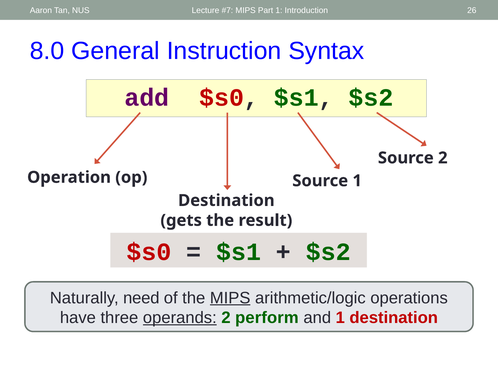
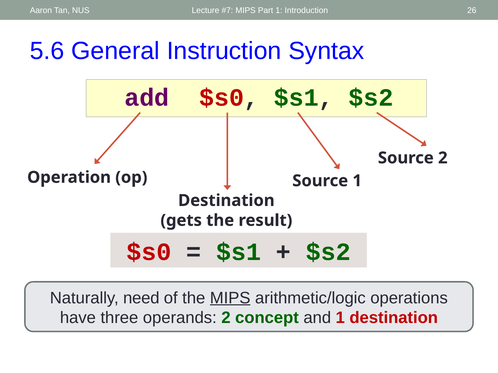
8.0: 8.0 -> 5.6 (47, 51)
operands underline: present -> none (180, 318)
perform: perform -> concept (267, 318)
